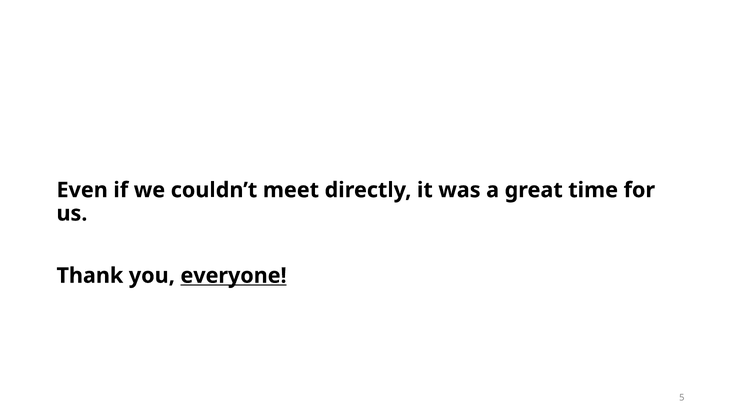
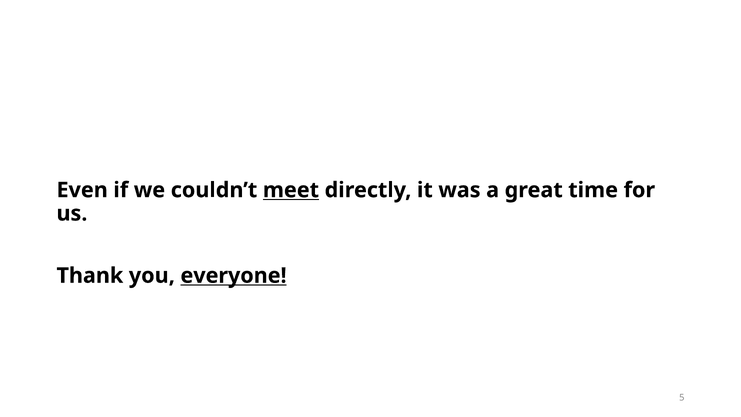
meet underline: none -> present (291, 190)
